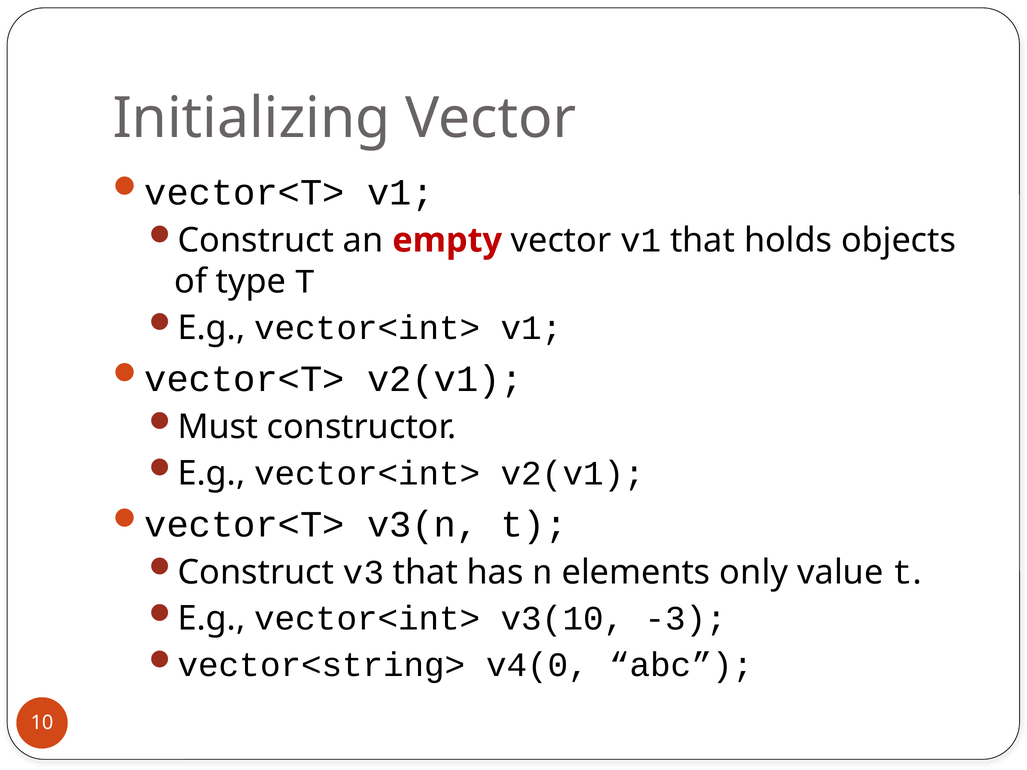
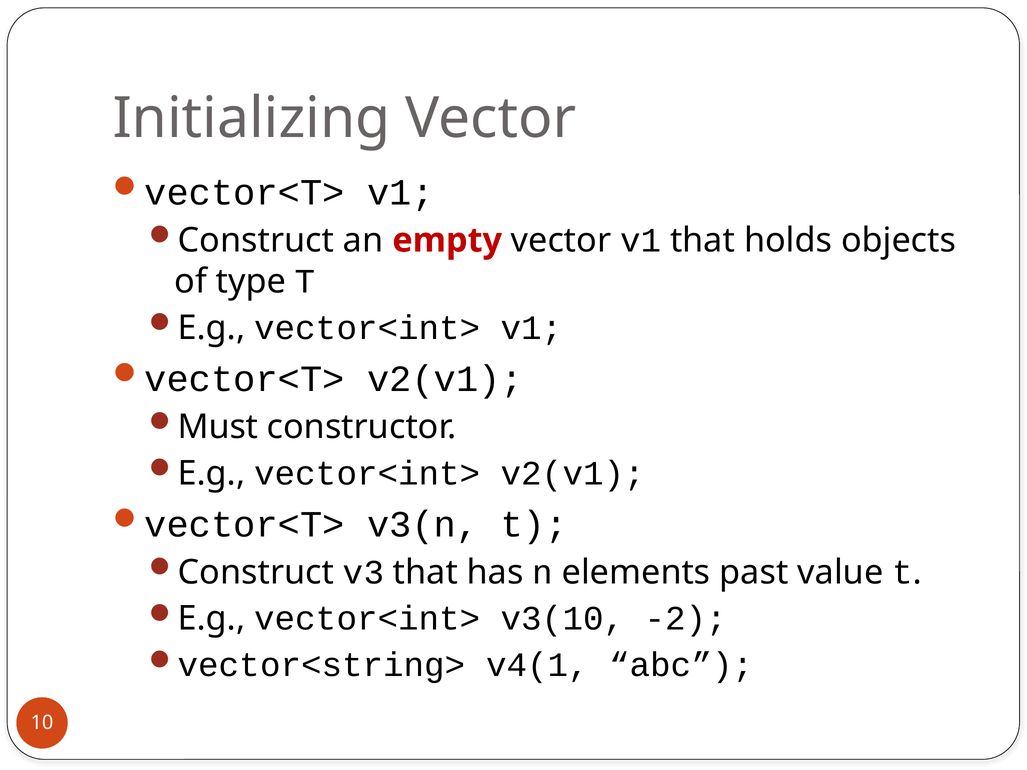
only: only -> past (754, 573)
-3: -3 -> -2 (686, 619)
v4(0: v4(0 -> v4(1 (537, 665)
